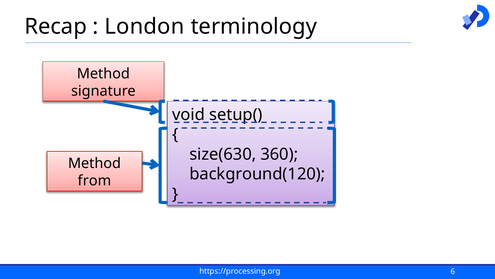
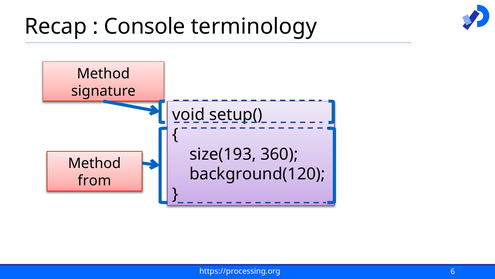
London: London -> Console (145, 27)
size(630: size(630 -> size(193 (223, 154)
